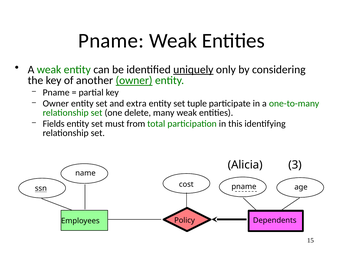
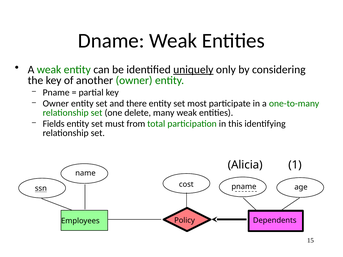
Pname: Pname -> Dname (111, 41)
owner underline: present -> none (134, 81)
extra: extra -> there (136, 104)
tuple: tuple -> most (197, 104)
3: 3 -> 1 (295, 165)
